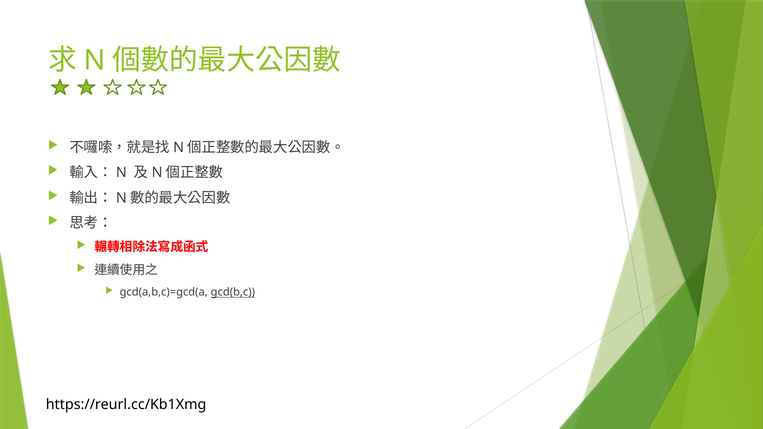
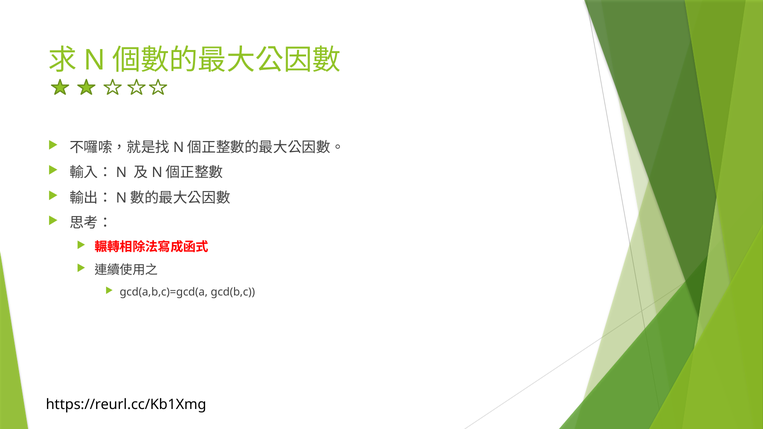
gcd(b,c underline: present -> none (233, 292)
